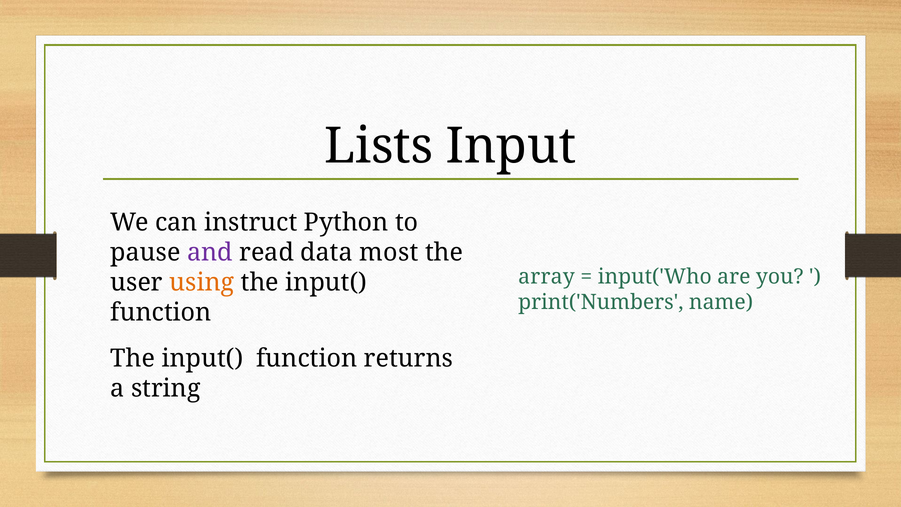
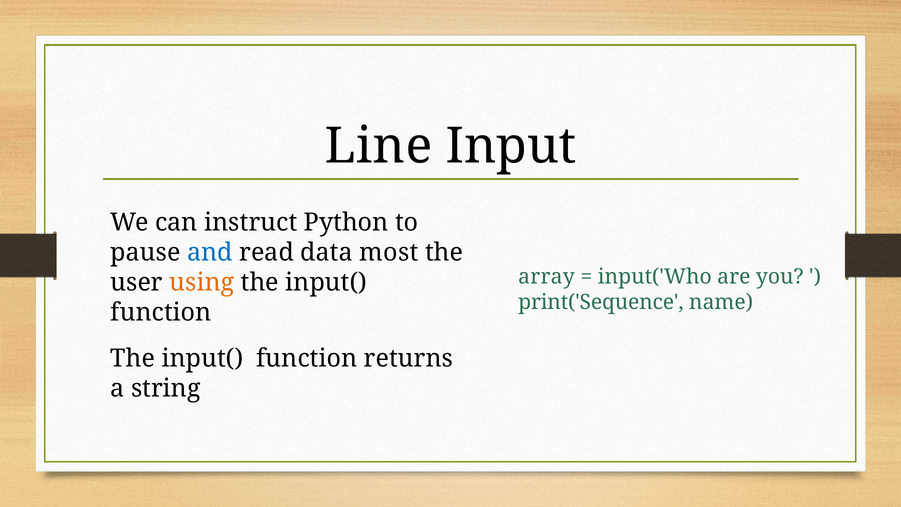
Lists: Lists -> Line (378, 146)
and colour: purple -> blue (210, 252)
print('Numbers: print('Numbers -> print('Sequence (601, 302)
